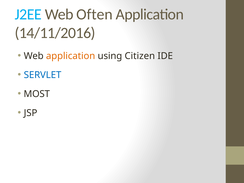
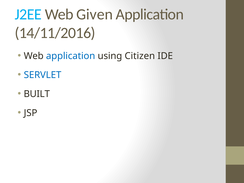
Often: Often -> Given (95, 14)
application colour: orange -> blue (71, 56)
MOST: MOST -> BUILT (37, 94)
